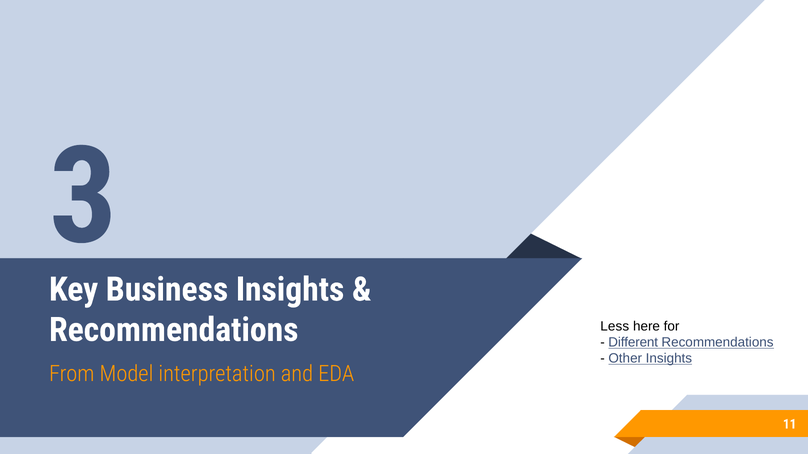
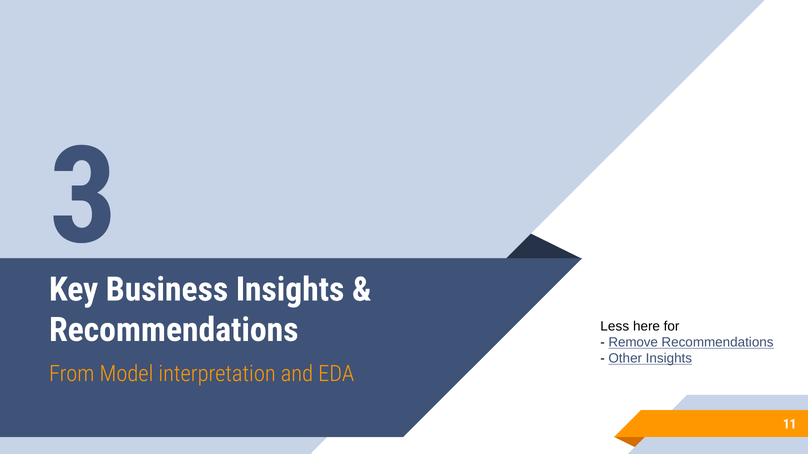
Different: Different -> Remove (633, 343)
